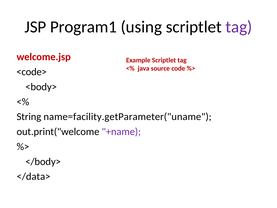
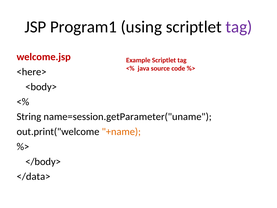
<code>: <code> -> <here> (32, 72)
name=facility.getParameter("uname: name=facility.getParameter("uname -> name=session.getParameter("uname (128, 117)
+name colour: purple -> orange (121, 132)
